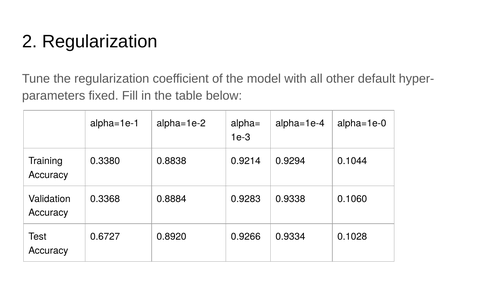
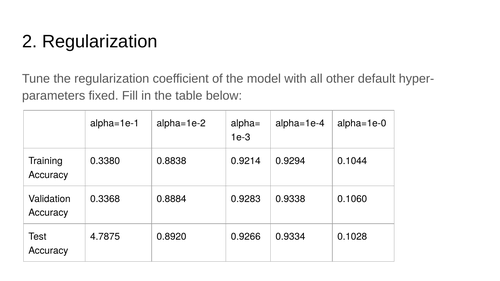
0.6727: 0.6727 -> 4.7875 (105, 237)
